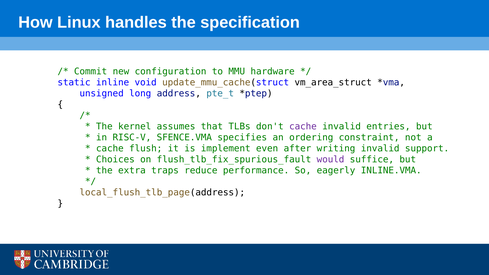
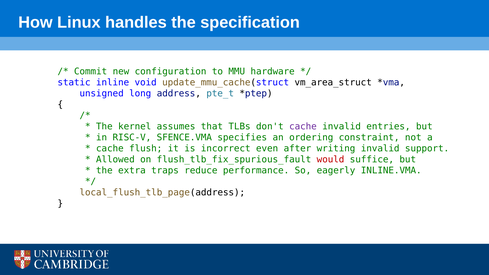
implement: implement -> incorrect (226, 148)
Choices: Choices -> Allowed (115, 159)
would colour: purple -> red (331, 159)
